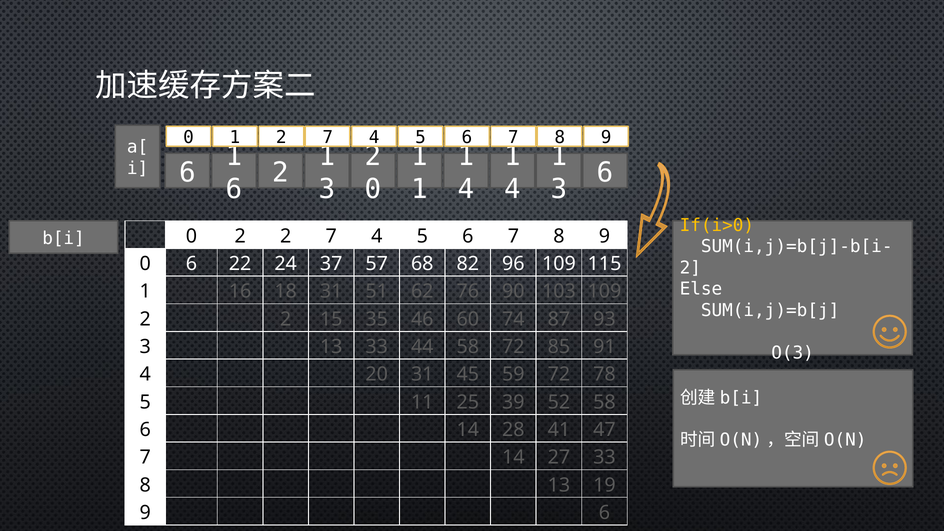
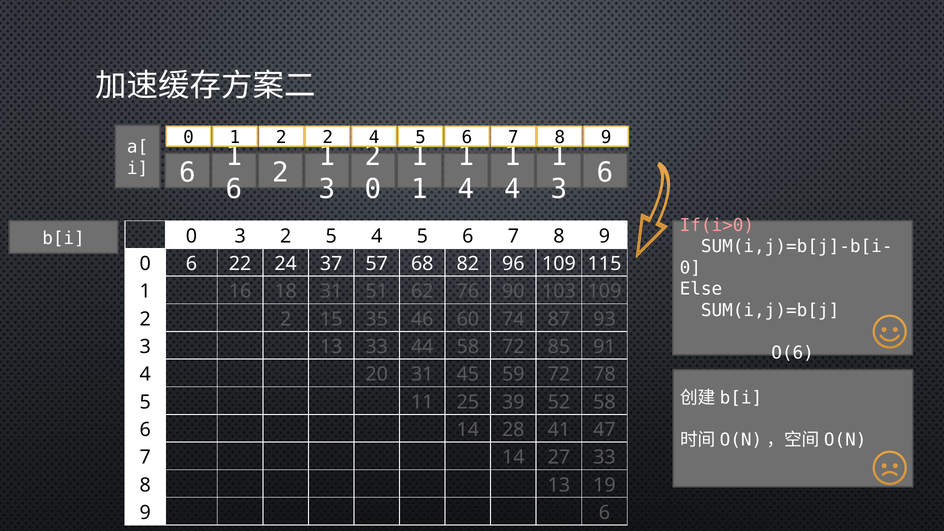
1 2 7: 7 -> 2 (328, 137)
If(i>0 colour: yellow -> pink (717, 225)
0 2: 2 -> 3 (240, 236)
7: 7 -> 5 (331, 236)
2: 2 -> 0 (690, 268)
O(3: O(3 -> O(6 (793, 353)
